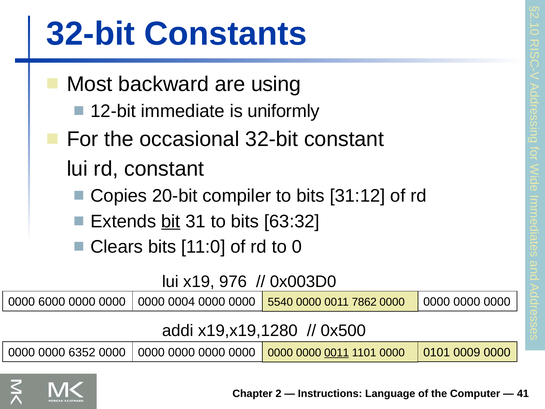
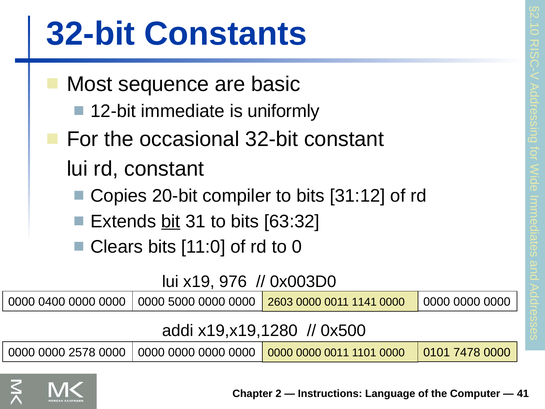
backward: backward -> sequence (164, 84)
using: using -> basic (276, 84)
6000: 6000 -> 0400 (52, 302)
0004: 0004 -> 5000 (181, 302)
5540: 5540 -> 2603 (280, 302)
7862: 7862 -> 1141 (364, 302)
6352: 6352 -> 2578 (82, 352)
0009: 0009 -> 7478 (467, 352)
0011 underline: present -> none (337, 352)
